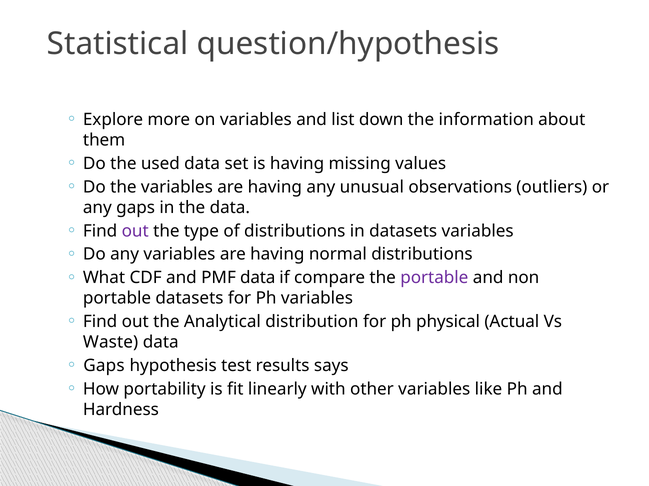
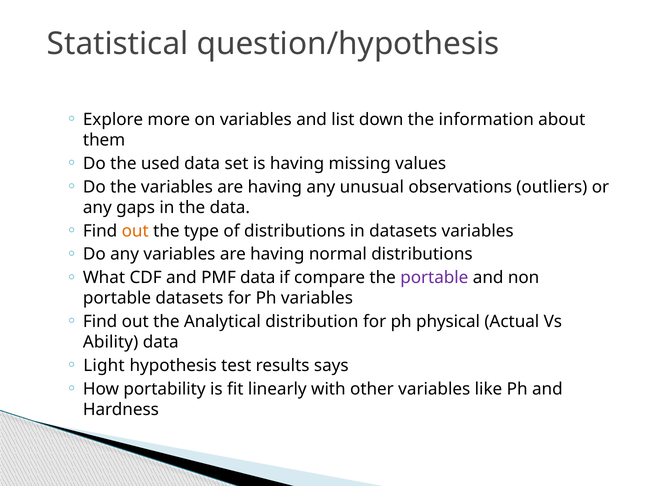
out colour: purple -> orange (135, 231)
Waste: Waste -> Ability (111, 343)
Gaps: Gaps -> Light (104, 366)
